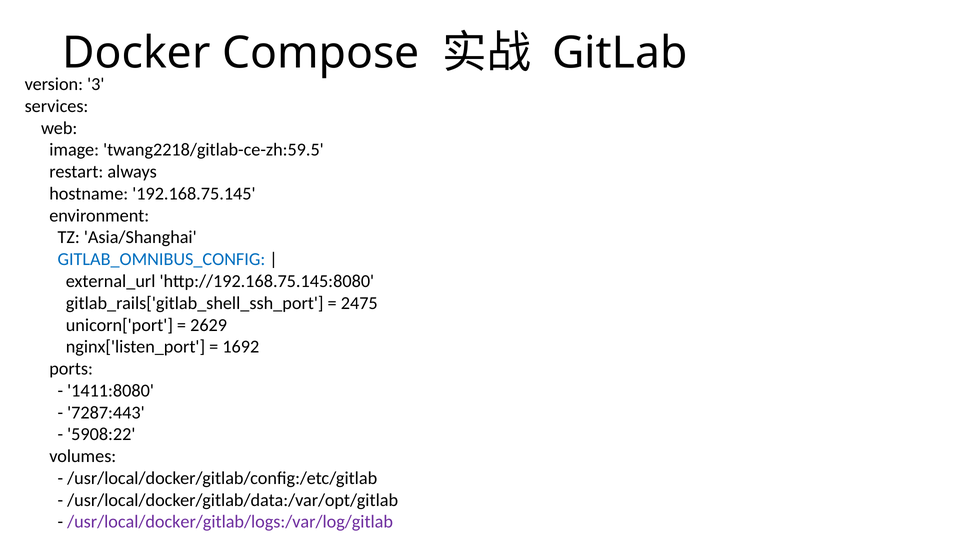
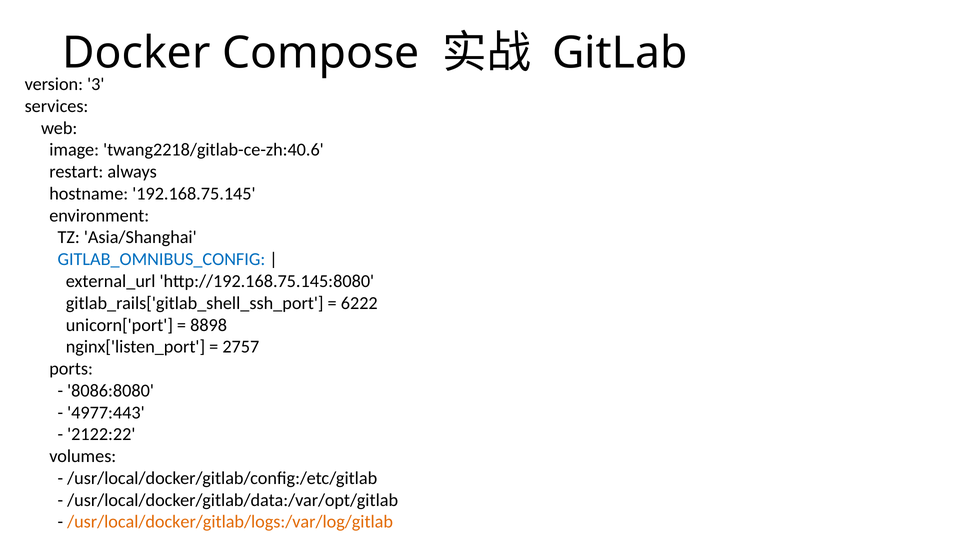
twang2218/gitlab-ce-zh:59.5: twang2218/gitlab-ce-zh:59.5 -> twang2218/gitlab-ce-zh:40.6 (213, 150)
2475: 2475 -> 6222 (359, 303)
2629: 2629 -> 8898 (209, 325)
1692: 1692 -> 2757 (241, 347)
1411:8080: 1411:8080 -> 8086:8080 (111, 390)
7287:443: 7287:443 -> 4977:443 (106, 412)
5908:22: 5908:22 -> 2122:22 (101, 434)
/usr/local/docker/gitlab/logs:/var/log/gitlab colour: purple -> orange (230, 522)
